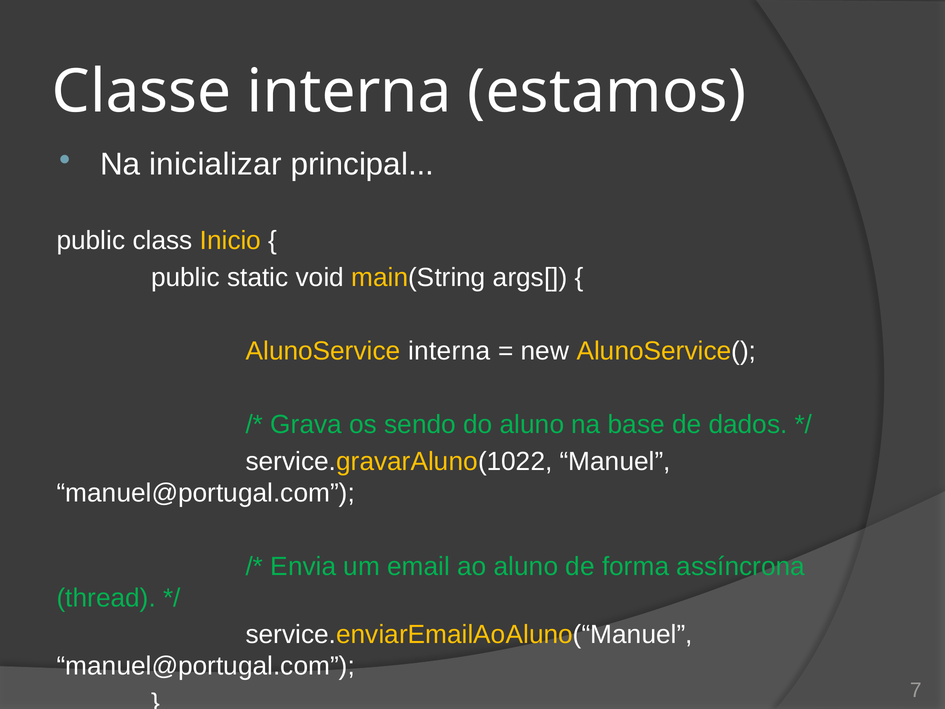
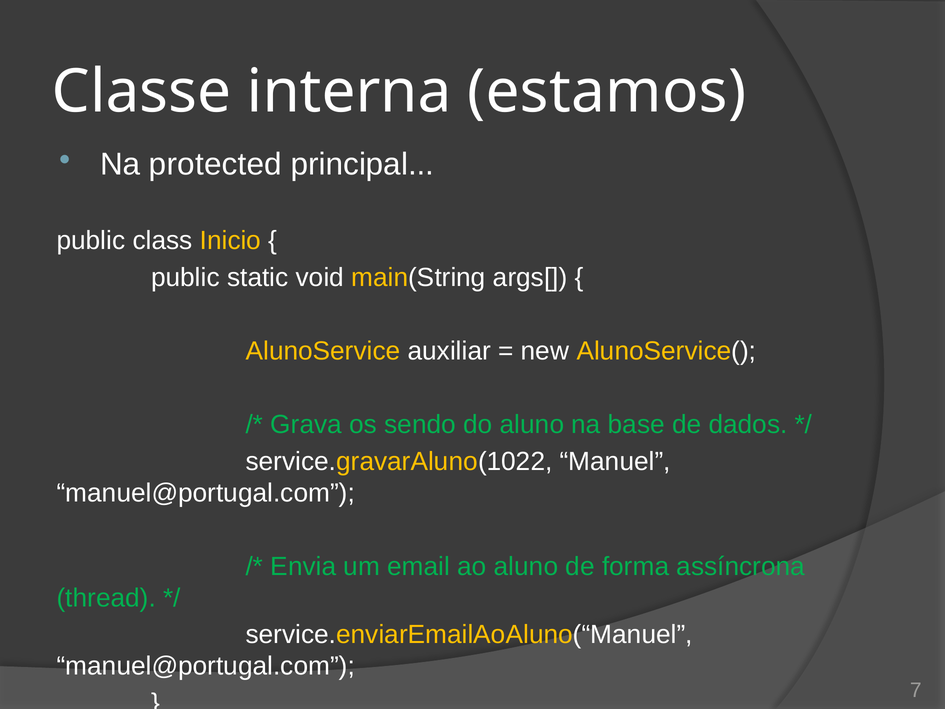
inicializar: inicializar -> protected (215, 164)
AlunoService interna: interna -> auxiliar (449, 351)
